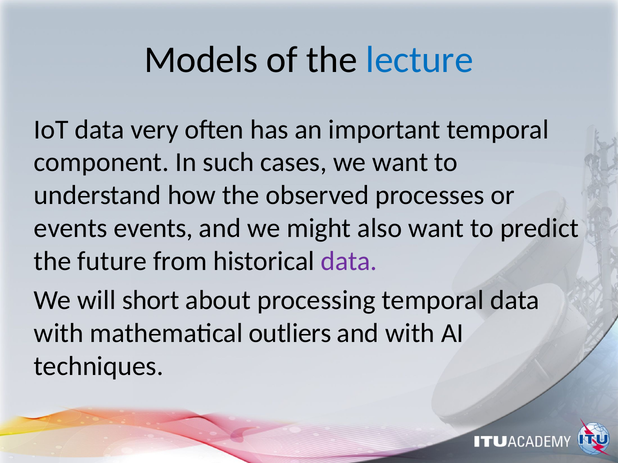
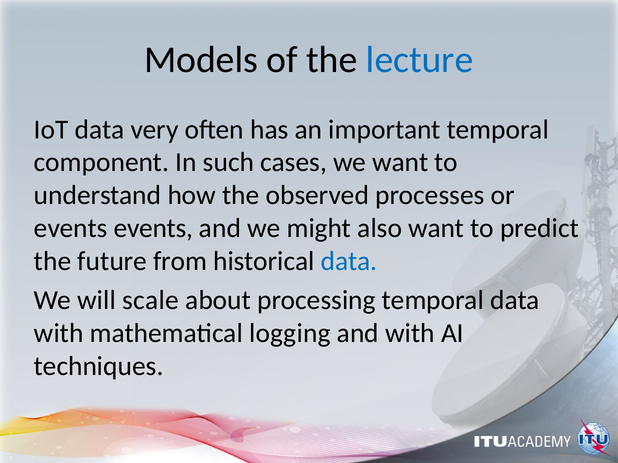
data colour: purple -> blue (349, 261)
short: short -> scale (151, 300)
outliers: outliers -> logging (290, 333)
